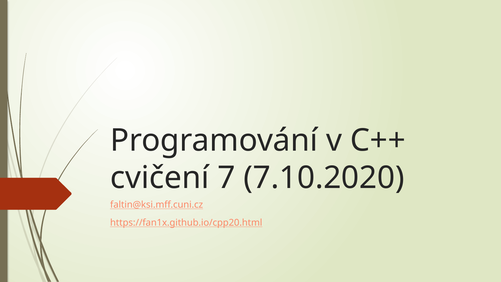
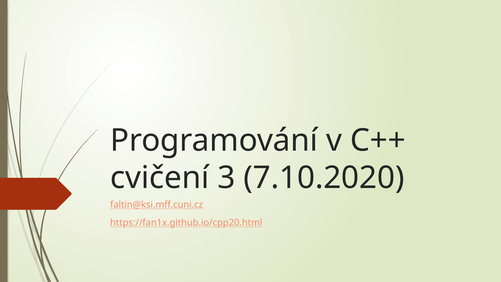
7: 7 -> 3 (226, 178)
